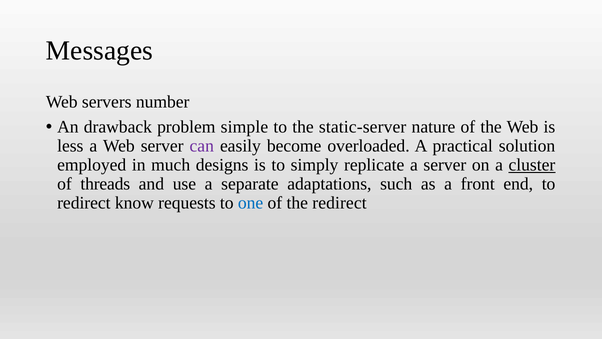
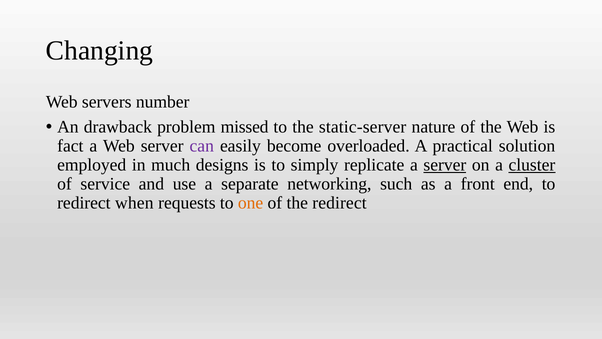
Messages: Messages -> Changing (99, 51)
simple: simple -> missed (245, 127)
less: less -> fact (70, 146)
server underline: none -> present (445, 165)
threads: threads -> service (105, 184)
adaptations: adaptations -> networking (329, 184)
know: know -> when (134, 203)
one colour: blue -> orange (251, 203)
